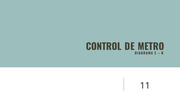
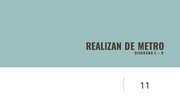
CONTROL: CONTROL -> REALIZAN (104, 47)
